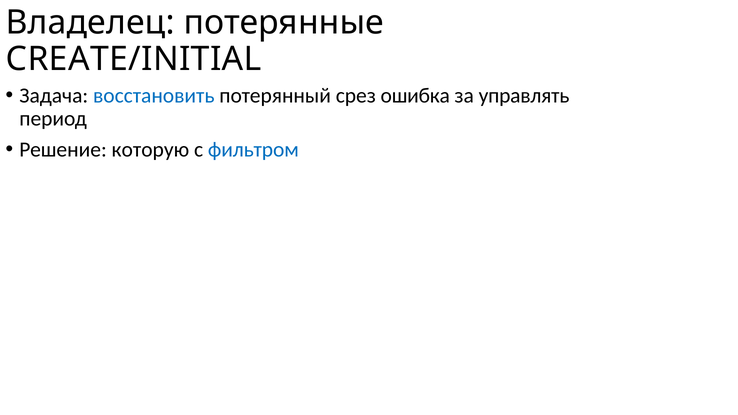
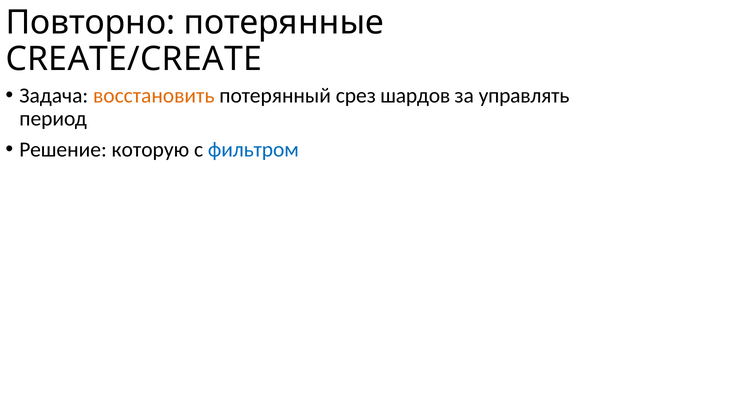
Владелец: Владелец -> Повторно (90, 23)
CREATE/INITIAL: CREATE/INITIAL -> CREATE/CREATE (134, 59)
восстановить colour: blue -> orange (154, 96)
ошибка: ошибка -> шардов (415, 96)
